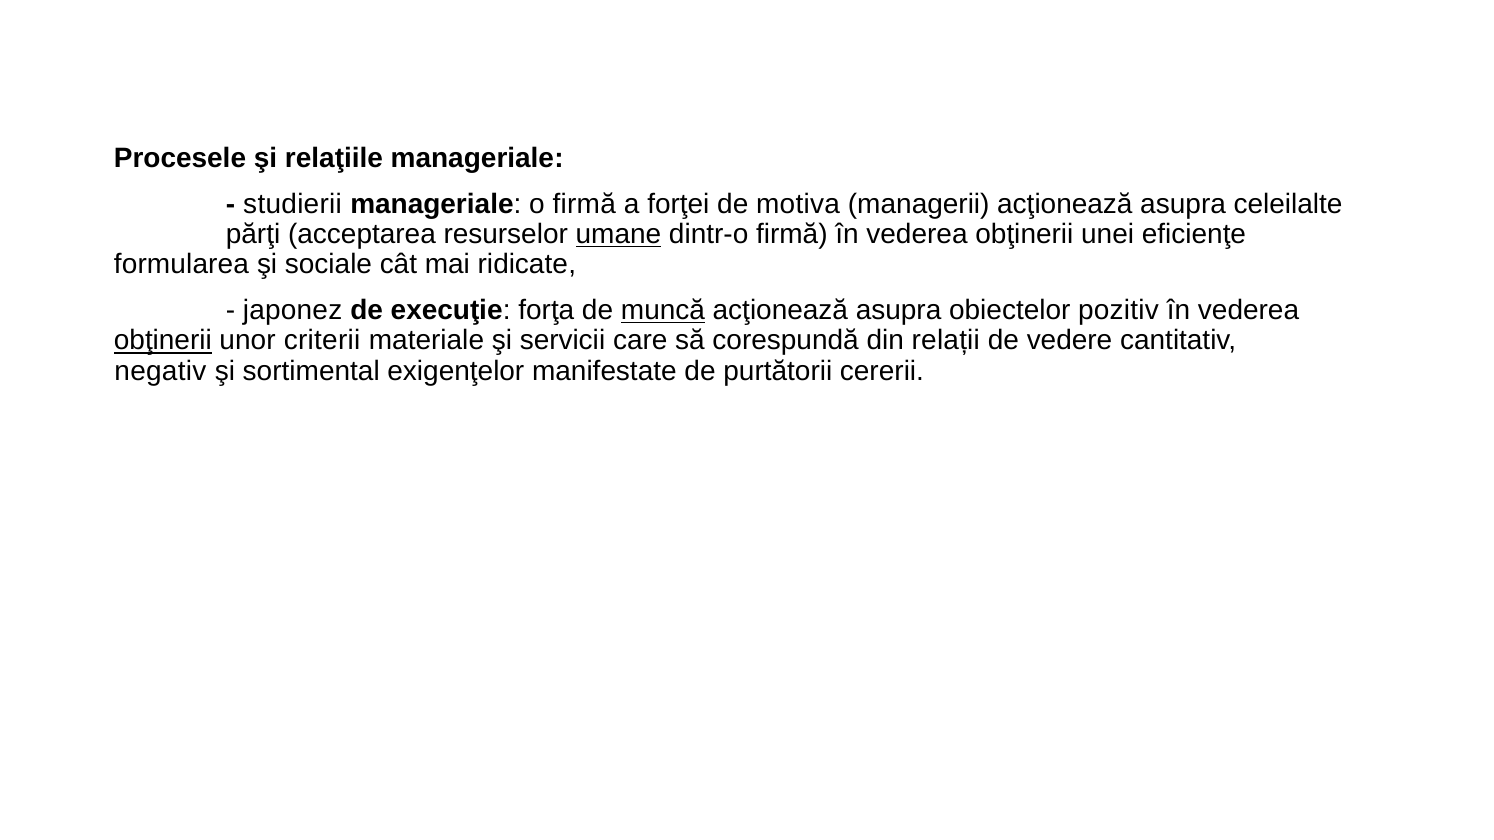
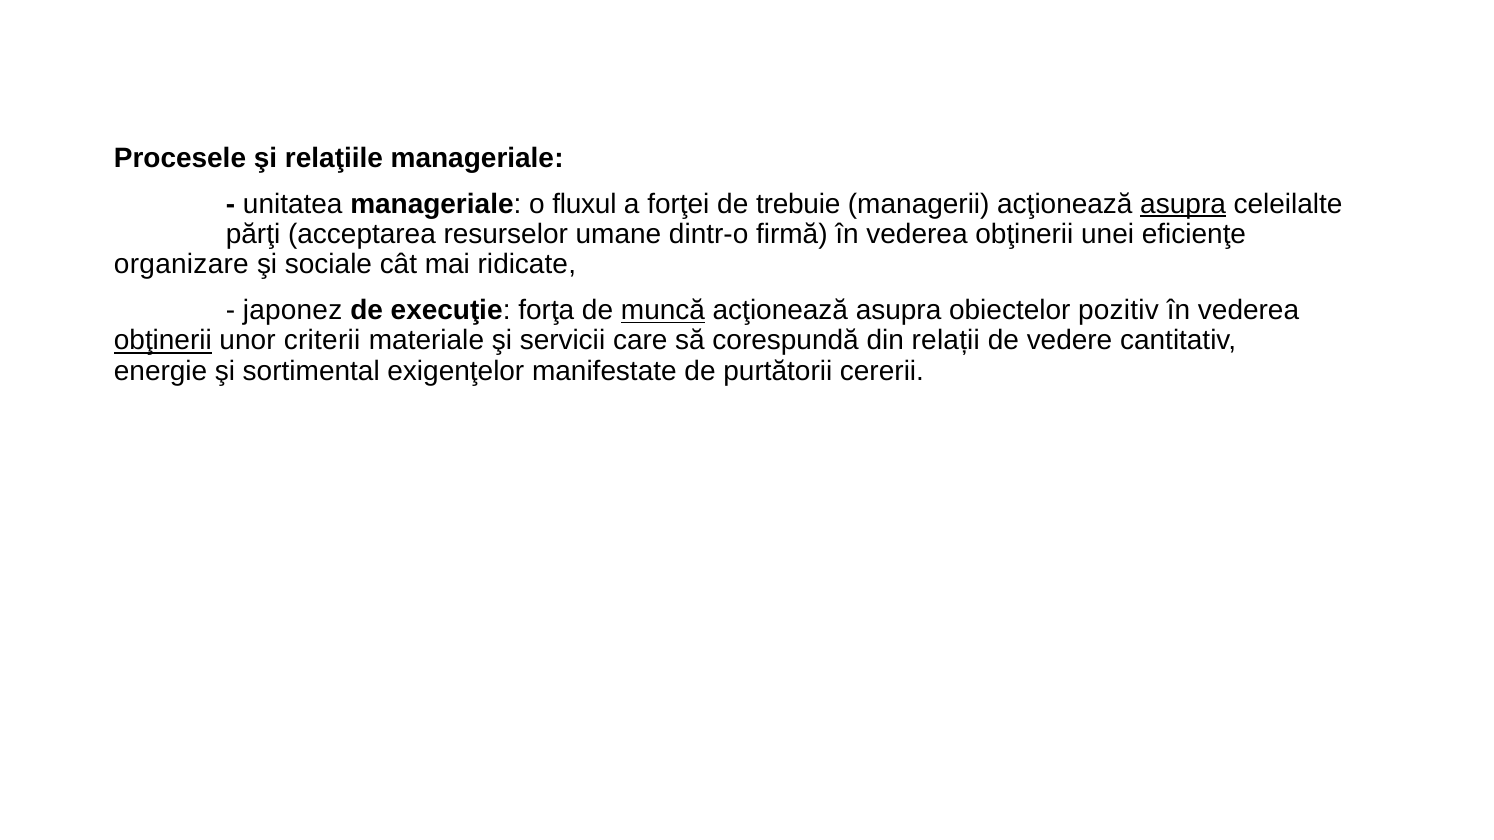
studierii: studierii -> unitatea (293, 204)
o firmă: firmă -> fluxul (584, 204)
motiva: motiva -> trebuie (798, 204)
asupra underline: none -> present (1183, 204)
umane underline: present -> none (618, 234)
formularea: formularea -> organizare (181, 265)
negativ: negativ -> energie (161, 371)
